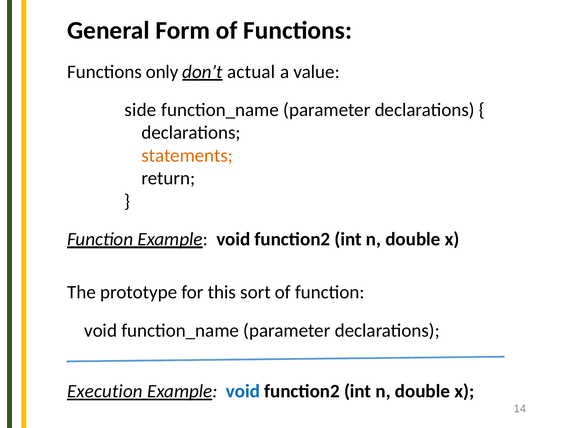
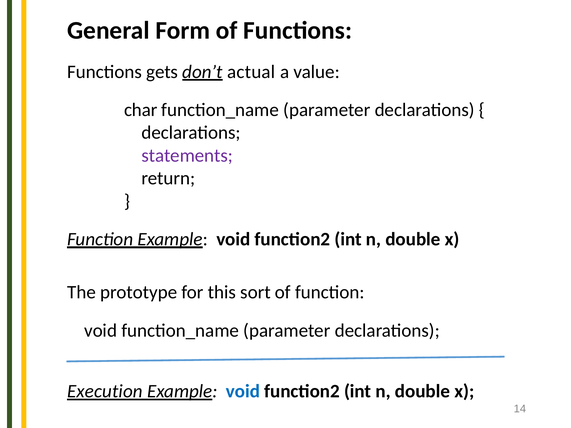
only: only -> gets (162, 72)
side: side -> char (141, 110)
statements colour: orange -> purple (187, 156)
